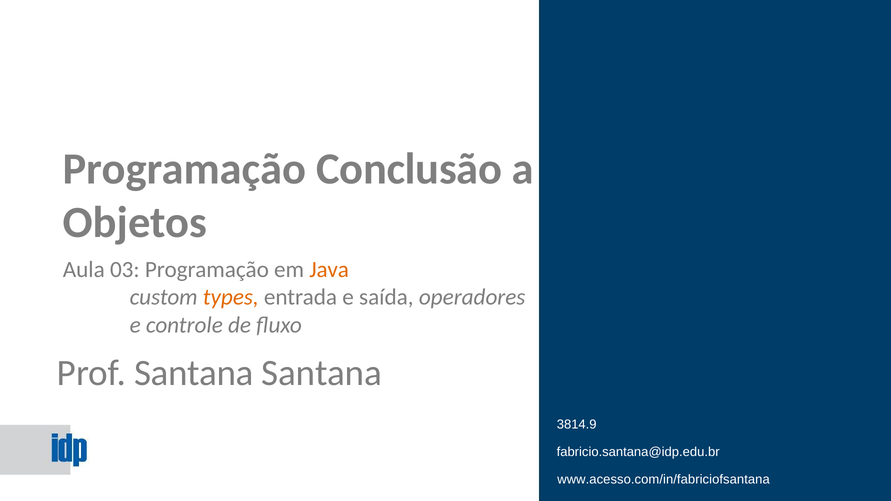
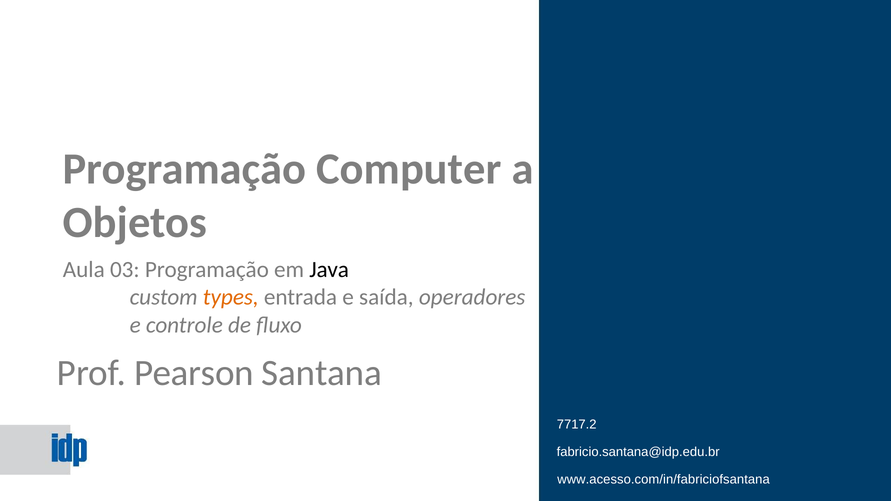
Conclusão: Conclusão -> Computer (409, 169)
Java colour: orange -> black (329, 269)
Prof Santana: Santana -> Pearson (194, 373)
3814.9: 3814.9 -> 7717.2 (577, 425)
